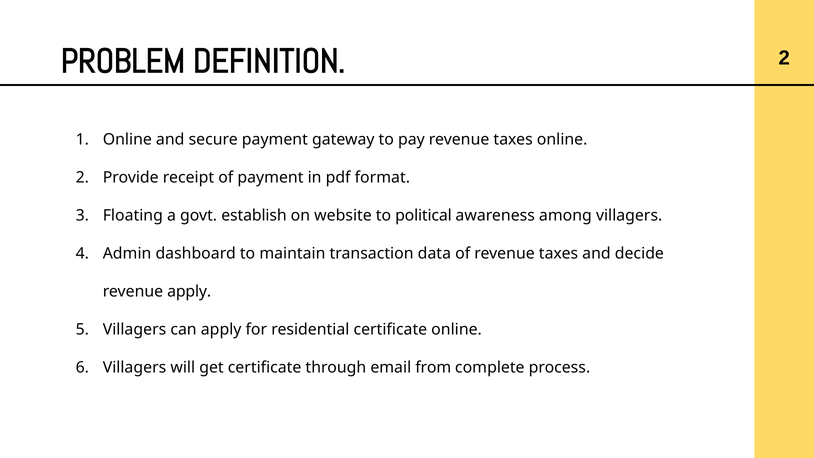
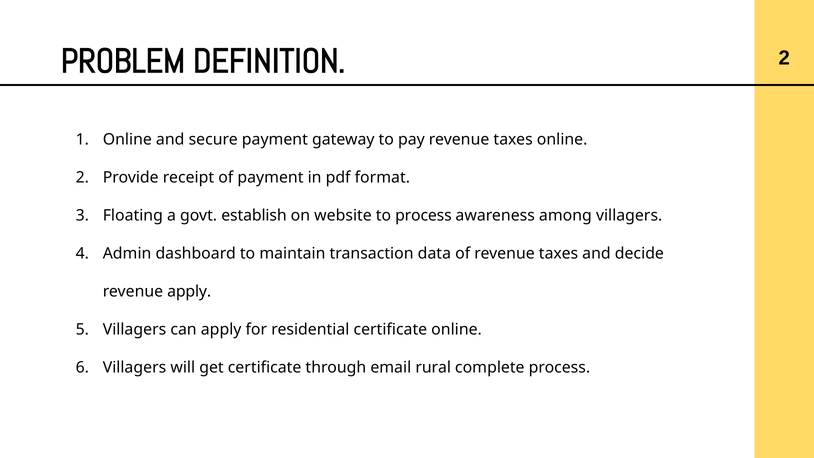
to political: political -> process (423, 215)
from: from -> rural (433, 367)
